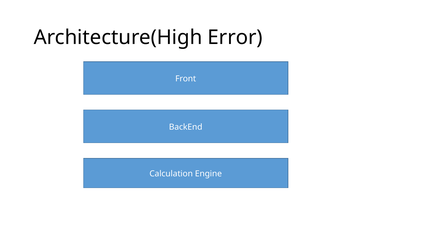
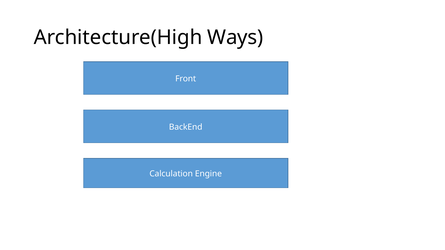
Error: Error -> Ways (235, 37)
